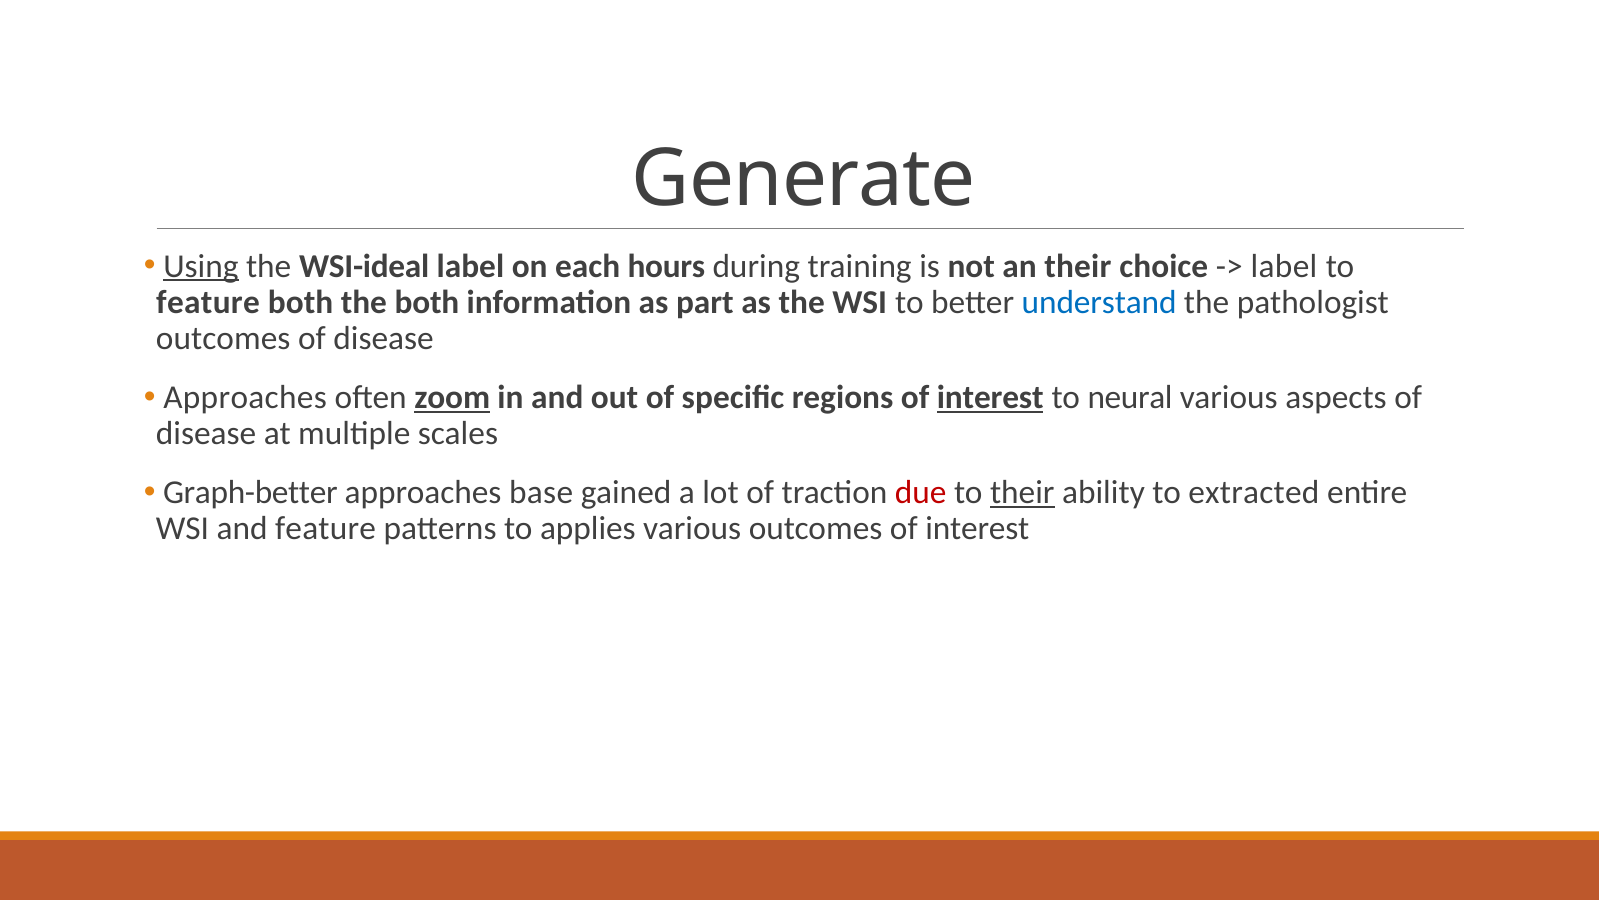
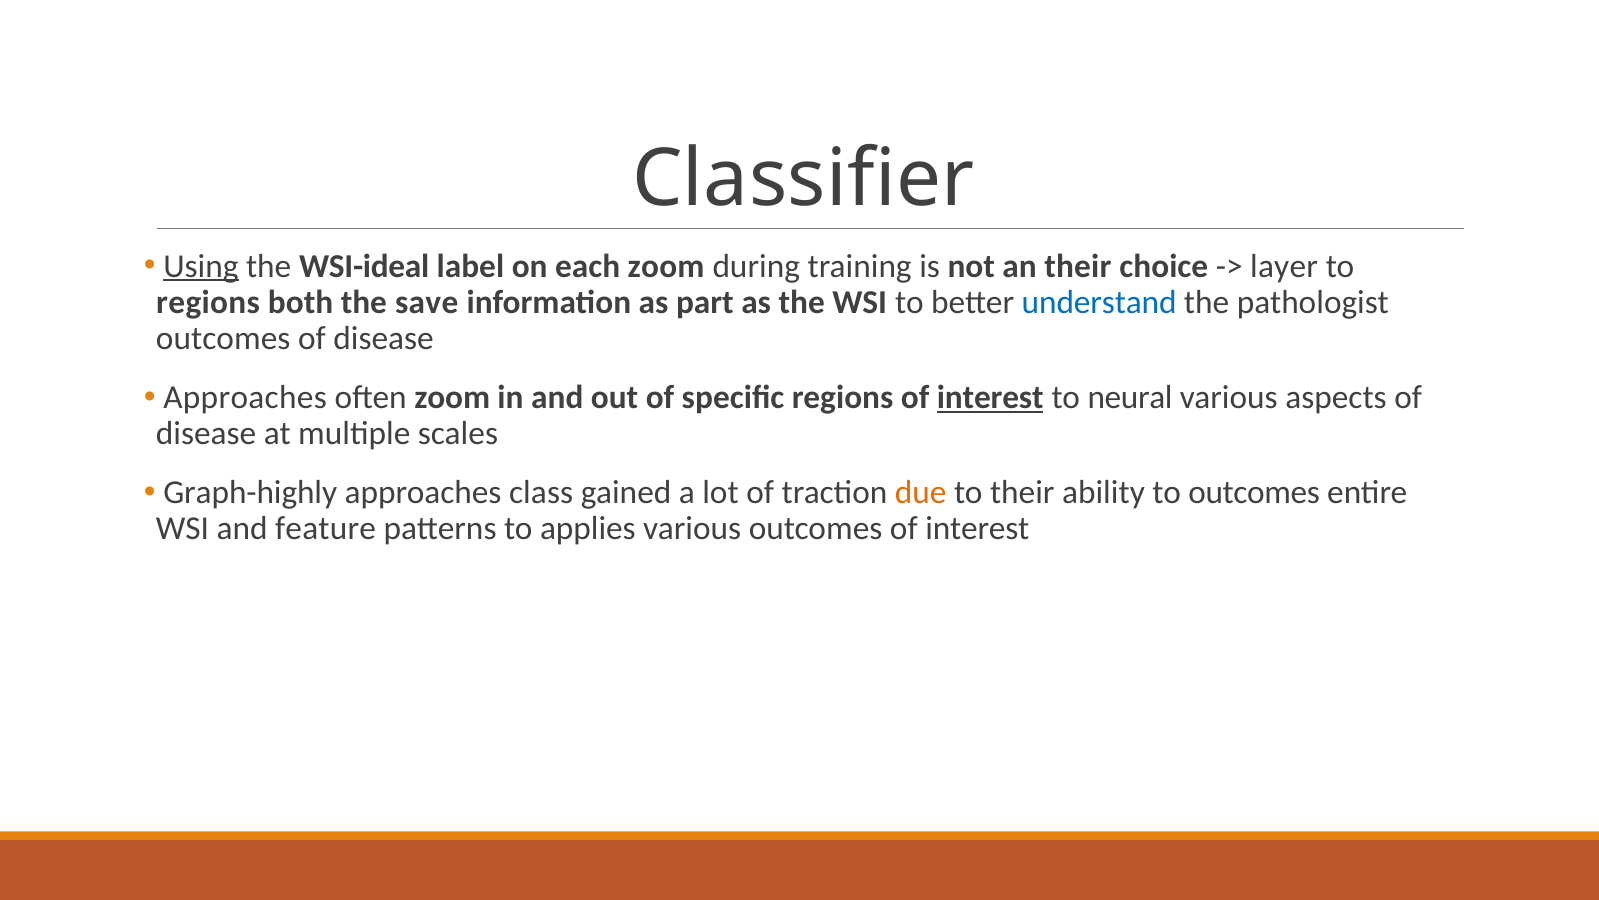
Generate: Generate -> Classifier (803, 179)
each hours: hours -> zoom (666, 266)
label: label -> layer (1284, 266)
feature: feature -> regions (208, 302)
the both: both -> save (427, 302)
zoom underline: present -> none (452, 397)
Graph-better: Graph-better -> Graph-highly (250, 492)
base: base -> class (541, 492)
due colour: red -> orange (921, 492)
their underline: present -> none (1022, 492)
to extracted: extracted -> outcomes (1254, 492)
